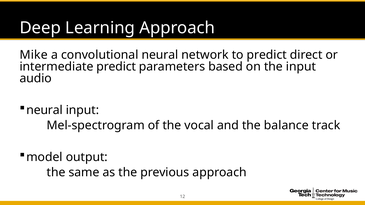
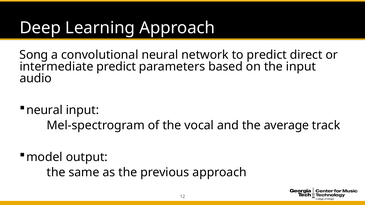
Mike: Mike -> Song (34, 55)
balance: balance -> average (286, 126)
